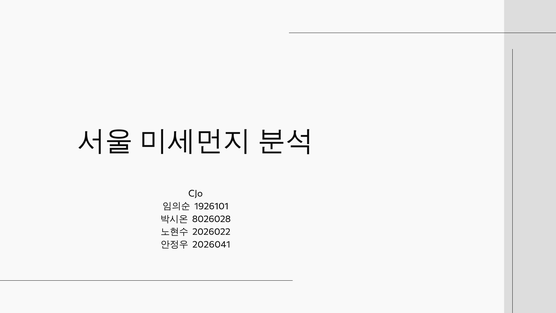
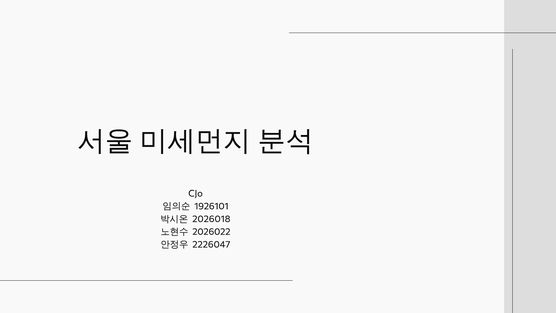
8026028: 8026028 -> 2026018 (211, 219)
2026041: 2026041 -> 2226047 (211, 244)
